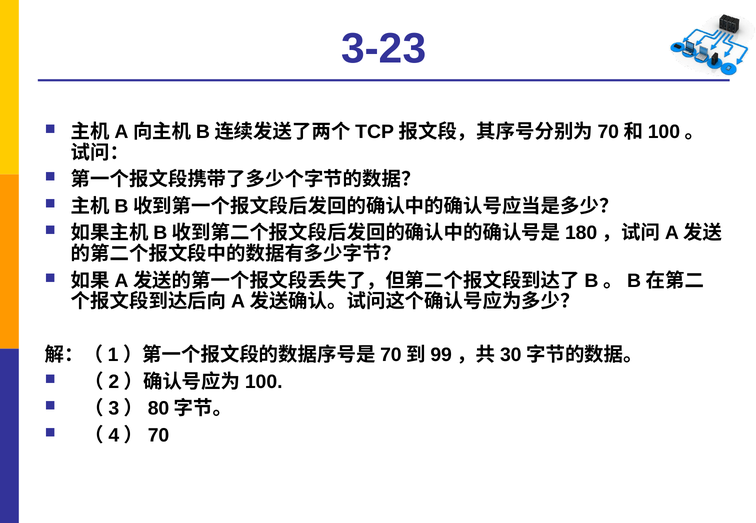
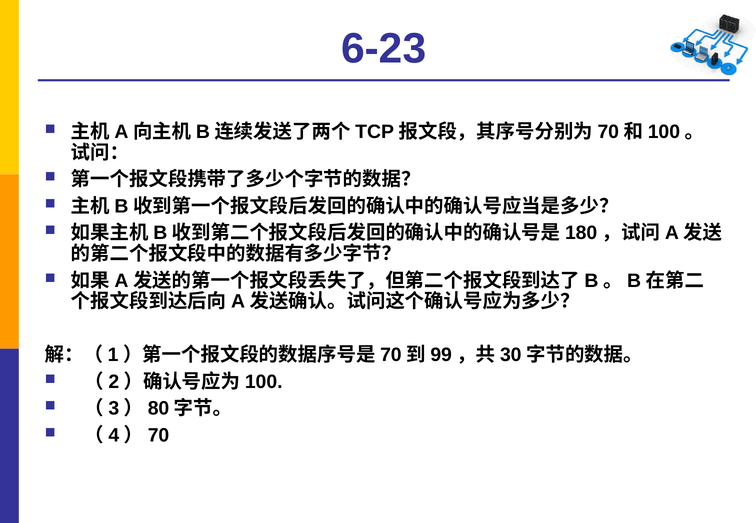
3-23: 3-23 -> 6-23 (384, 49)
